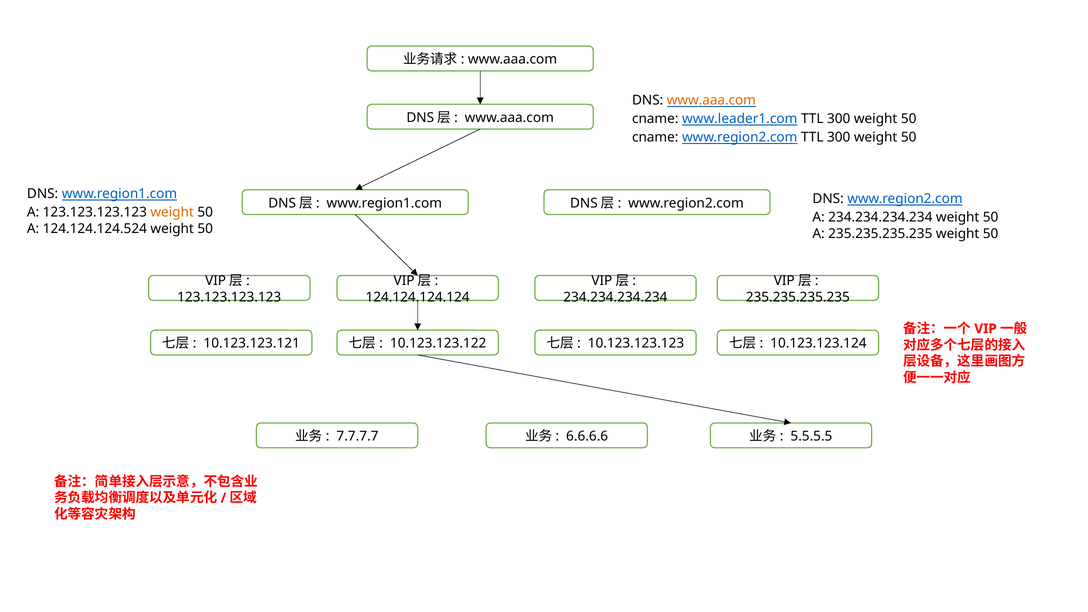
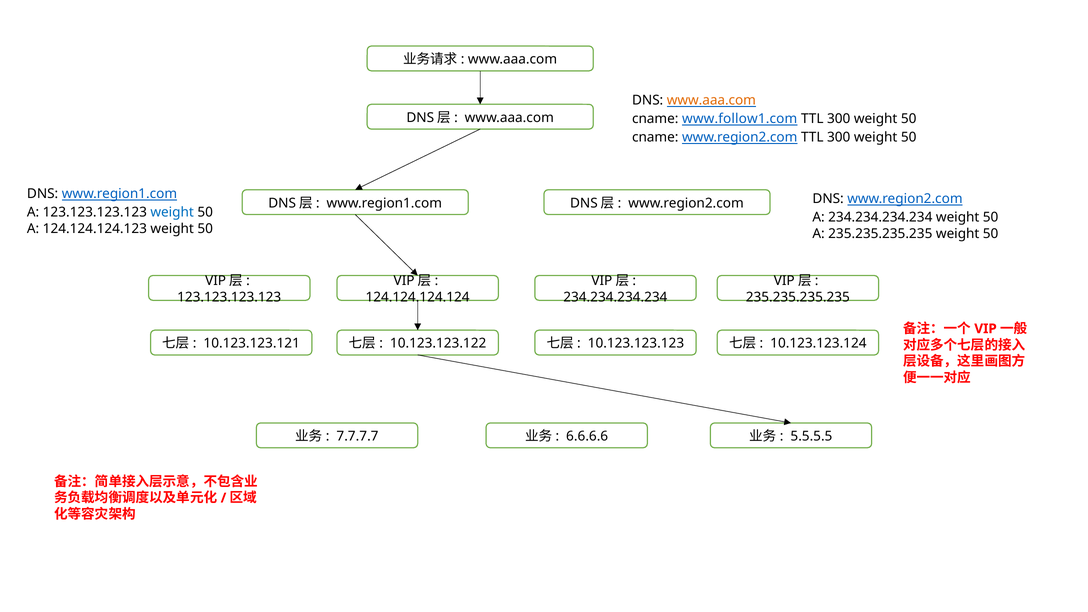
www.leader1.com: www.leader1.com -> www.follow1.com (740, 119)
weight colour: orange -> blue (172, 212)
124.124.124.524: 124.124.124.524 -> 124.124.124.123 (95, 229)
